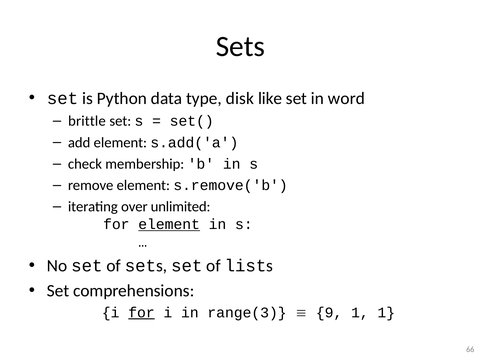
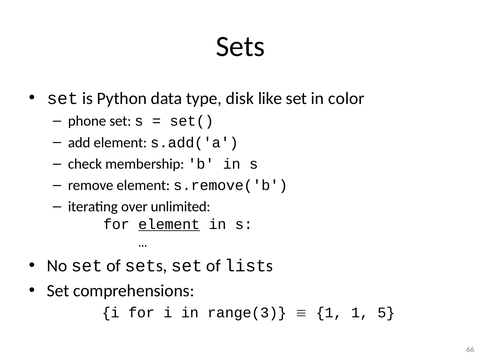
word: word -> color (346, 98)
brittle: brittle -> phone (87, 121)
for underline: present -> none (141, 312)
9: 9 -> 1 (329, 312)
1 1: 1 -> 5 (386, 312)
